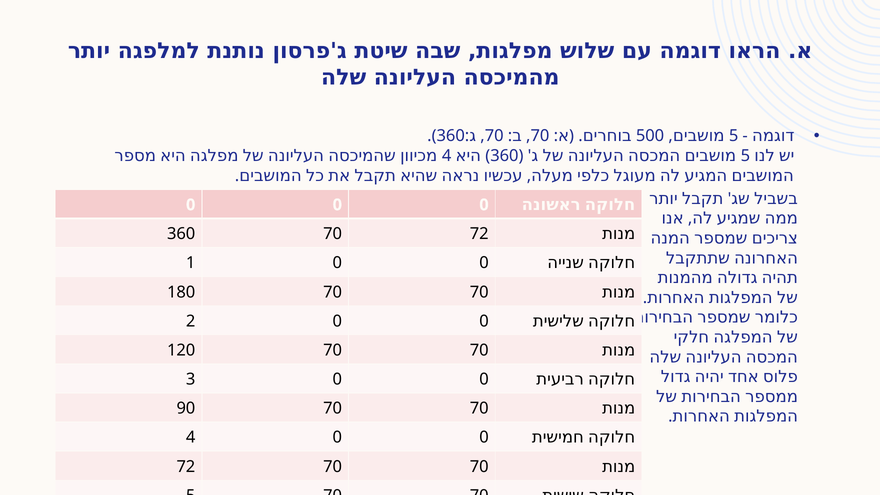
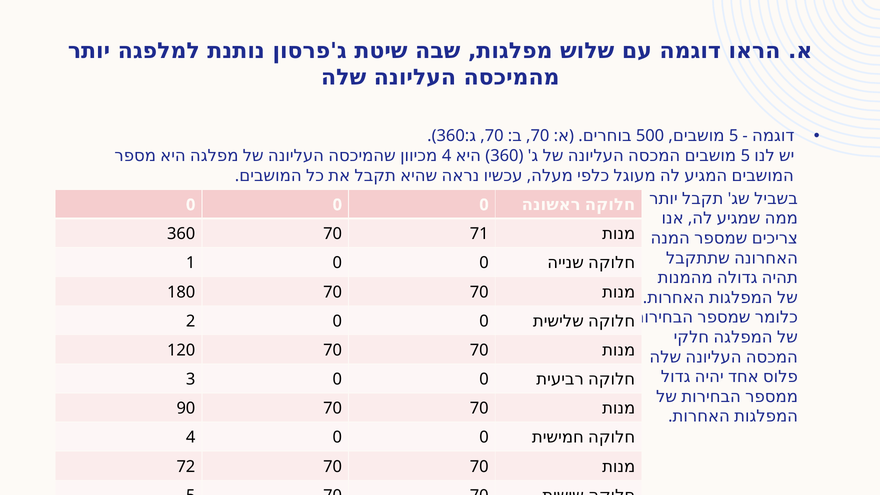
70 72: 72 -> 71 (479, 234)
